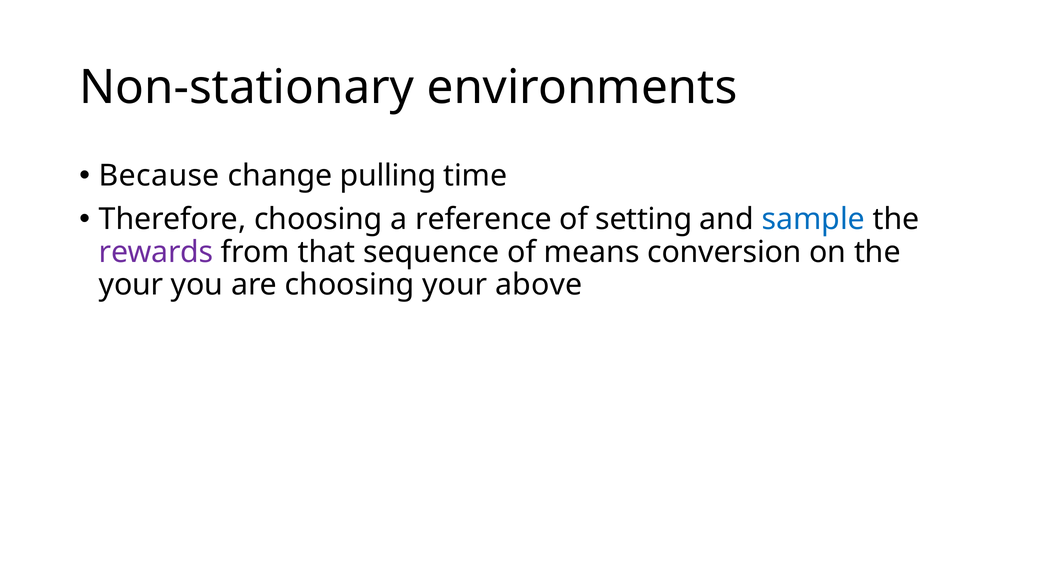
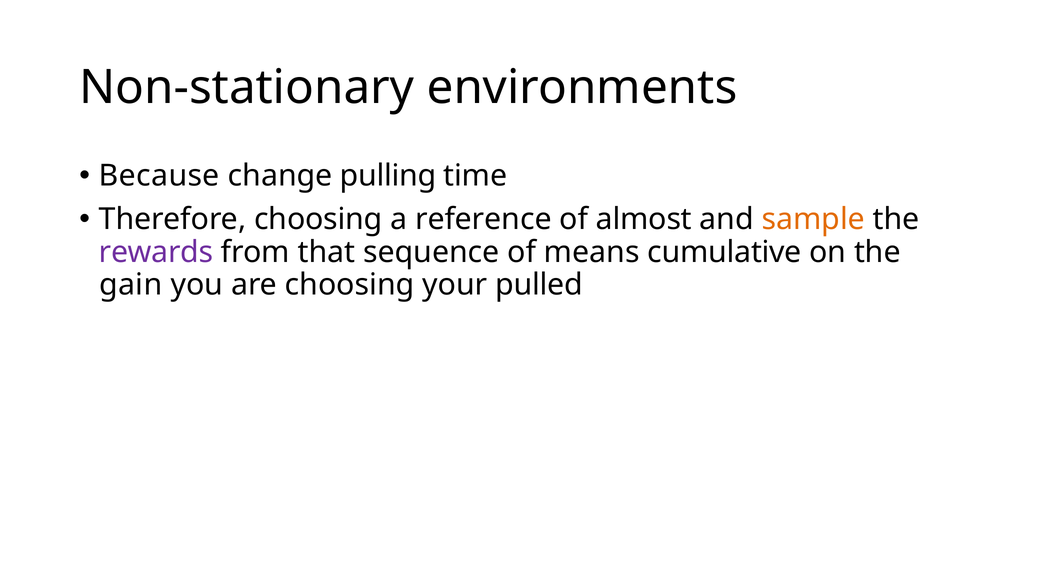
setting: setting -> almost (644, 219)
sample colour: blue -> orange (813, 219)
conversion: conversion -> cumulative (724, 252)
your: your -> gain (131, 285)
above: above -> pulled (539, 285)
